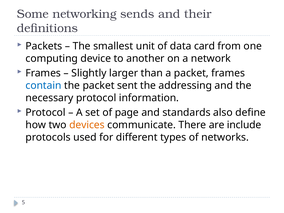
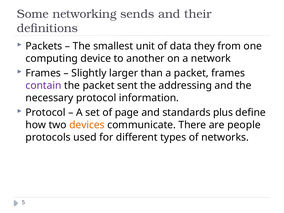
card: card -> they (205, 46)
contain colour: blue -> purple (43, 86)
also: also -> plus (223, 113)
include: include -> people (244, 125)
